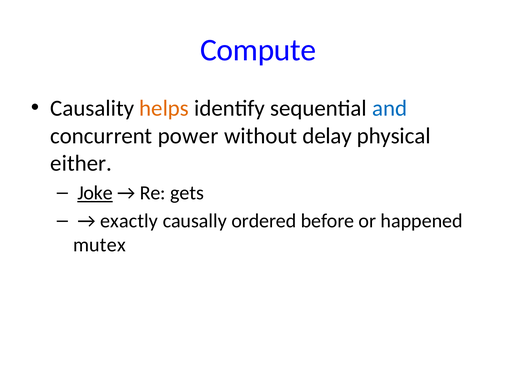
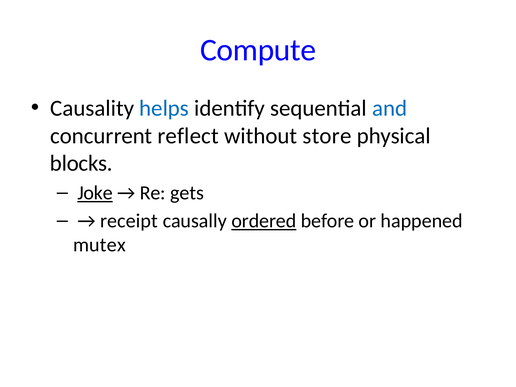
helps colour: orange -> blue (164, 108)
power: power -> reflect (188, 136)
delay: delay -> store (327, 136)
either: either -> blocks (81, 163)
exactly: exactly -> receipt (129, 221)
ordered underline: none -> present (264, 221)
